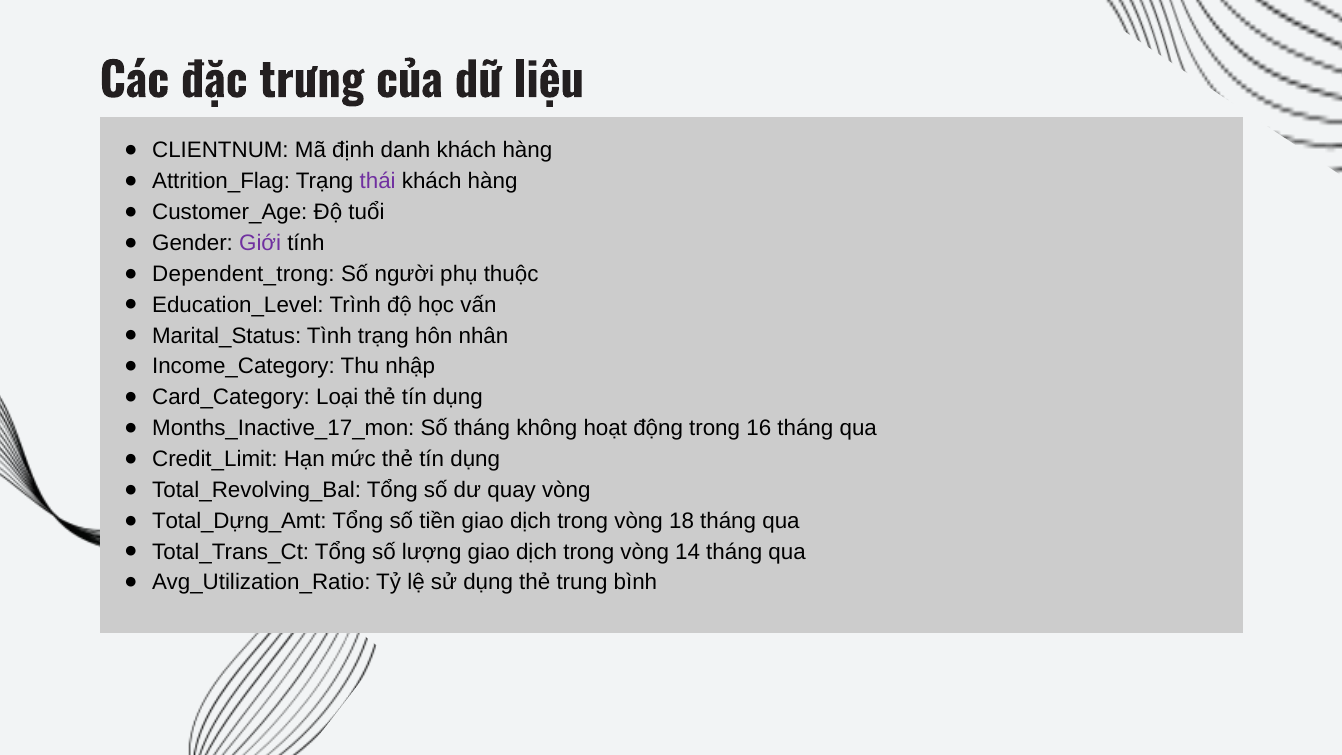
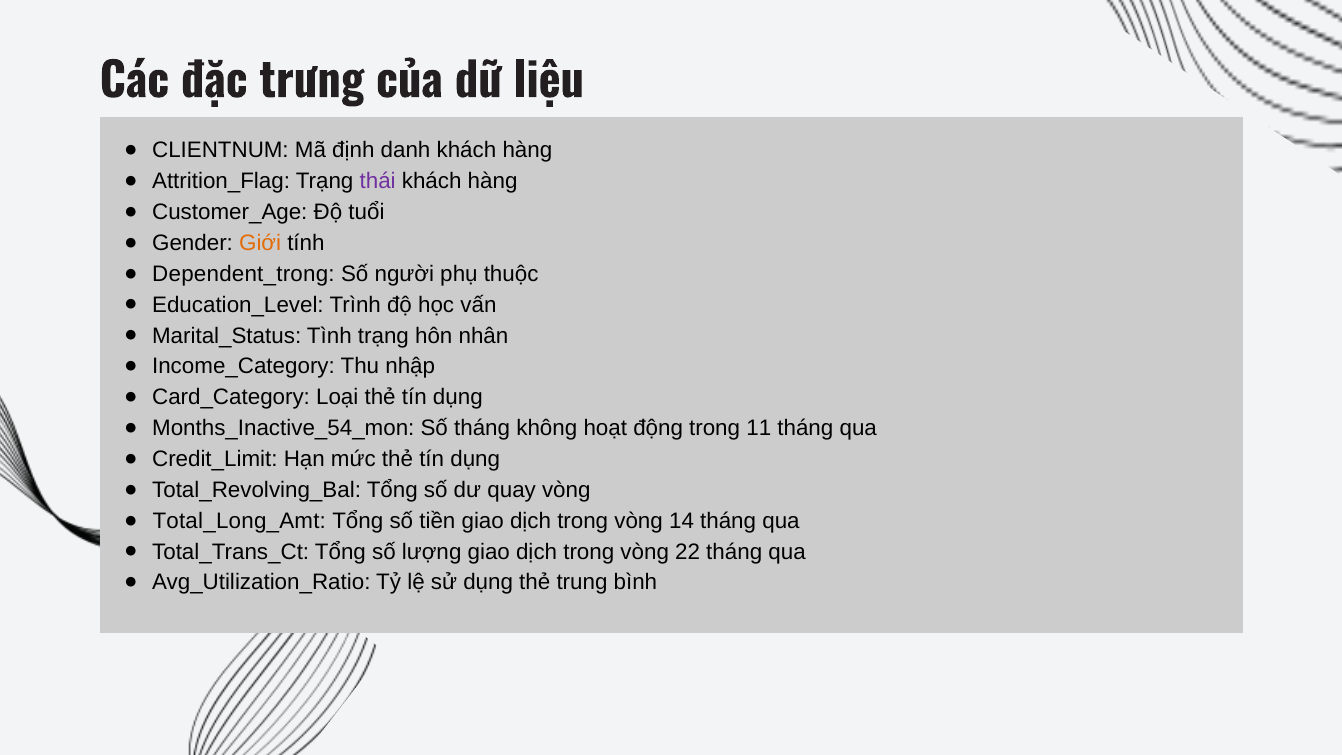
Giới colour: purple -> orange (260, 243)
Months_Inactive_17_mon: Months_Inactive_17_mon -> Months_Inactive_54_mon (283, 428)
16: 16 -> 11 (759, 428)
Total_Dựng_Amt: Total_Dựng_Amt -> Total_Long_Amt (239, 521)
18: 18 -> 14 (682, 521)
14: 14 -> 22 (688, 552)
